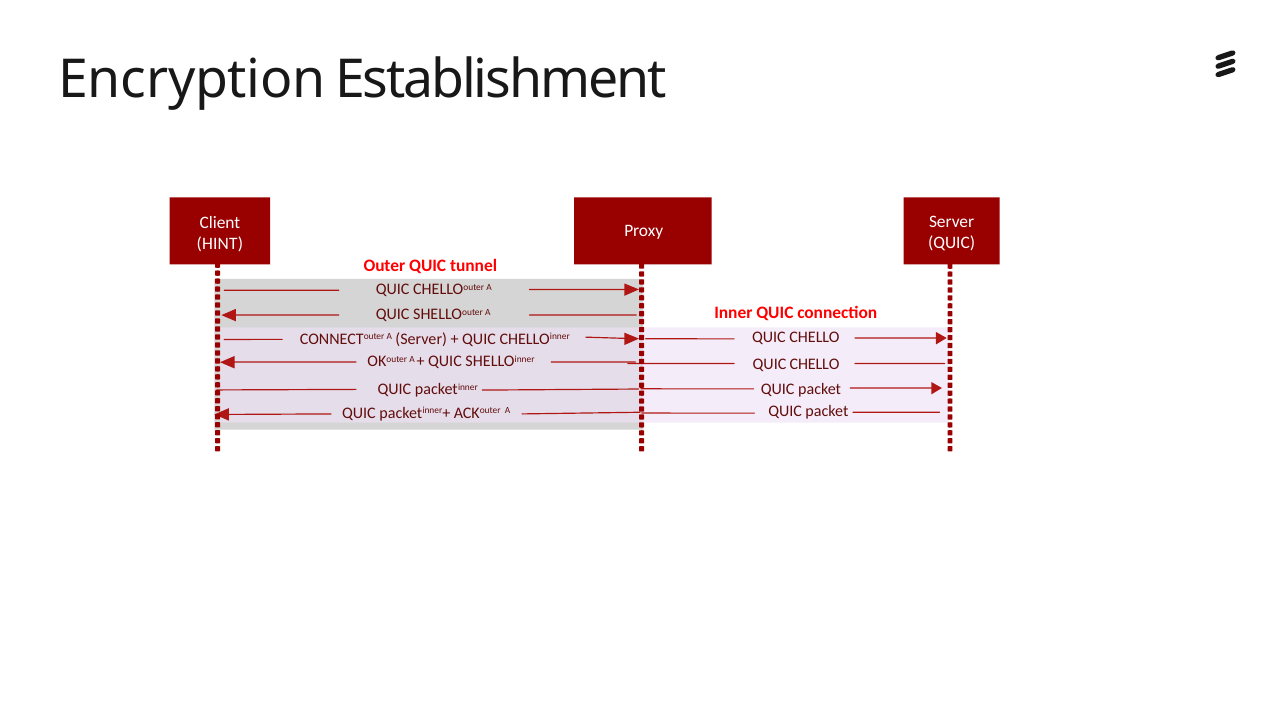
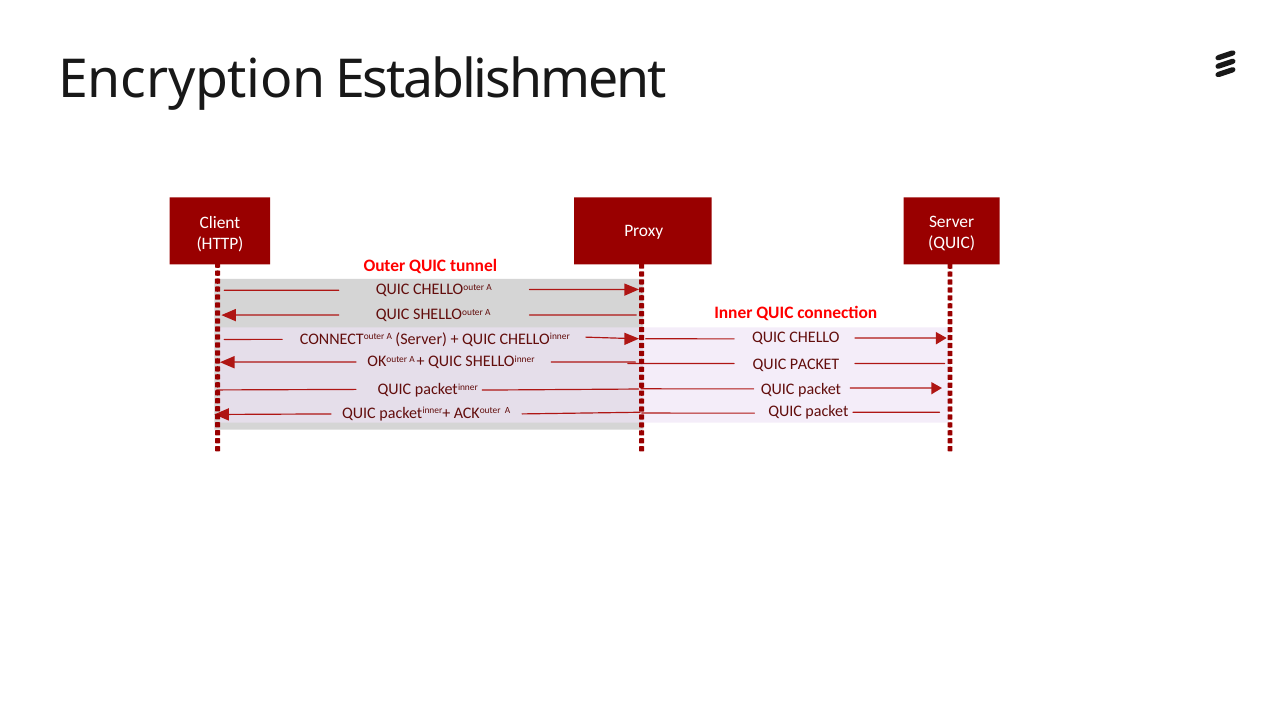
HINT: HINT -> HTTP (220, 244)
CHELLO: CHELLO -> PACKET (815, 364)
